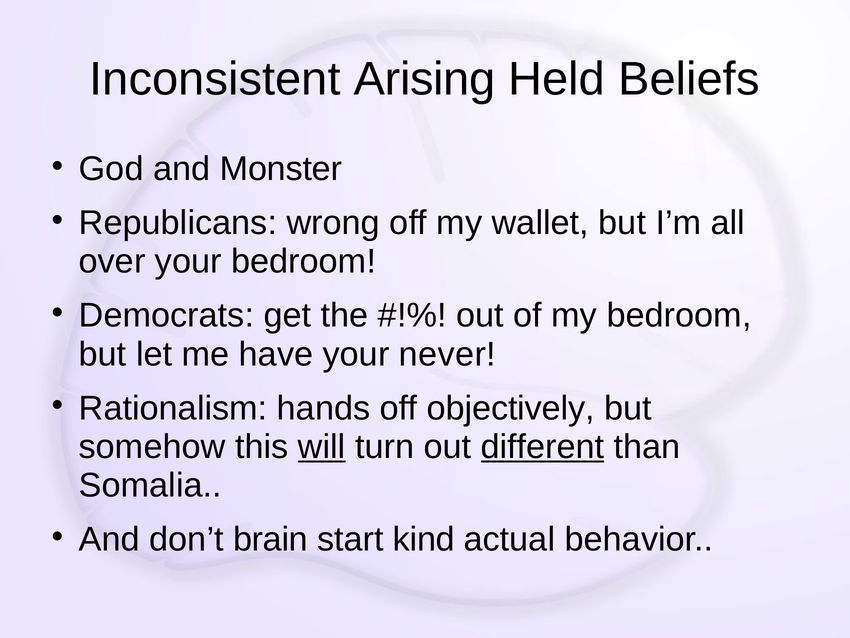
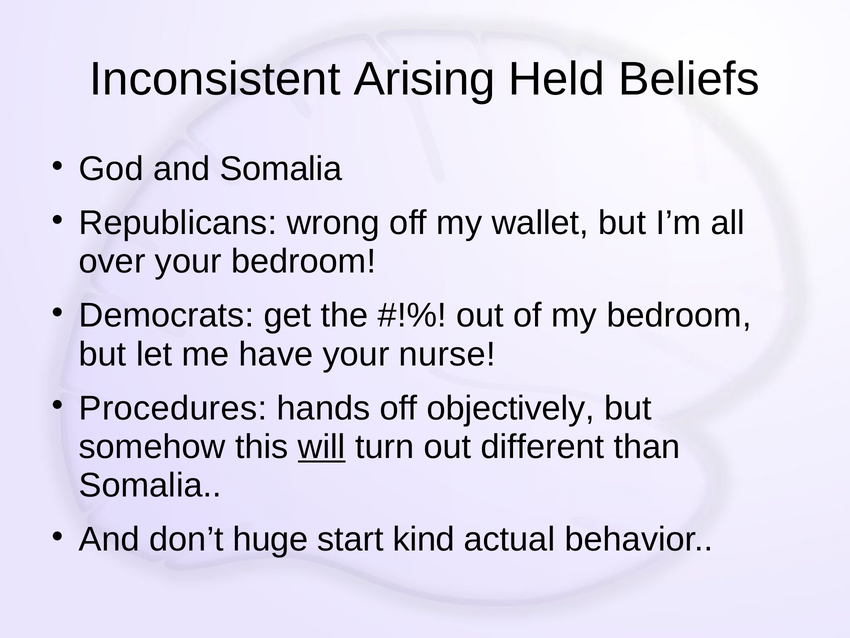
and Monster: Monster -> Somalia (281, 169)
never: never -> nurse (447, 354)
Rationalism: Rationalism -> Procedures (173, 408)
different underline: present -> none (542, 447)
brain: brain -> huge (271, 540)
